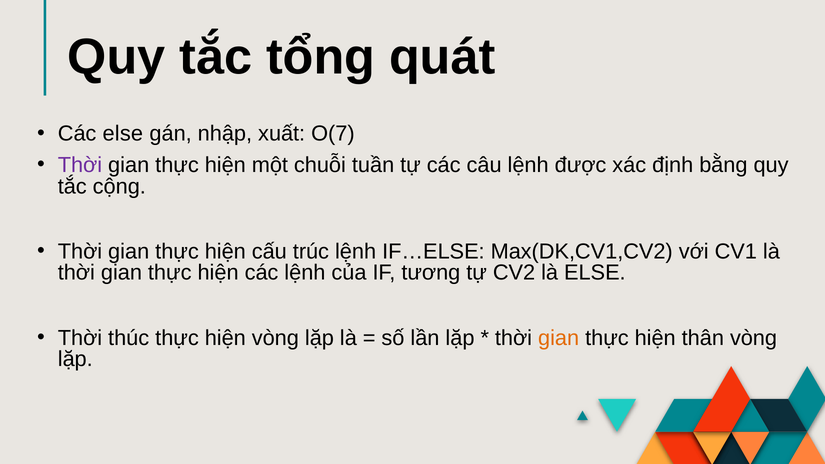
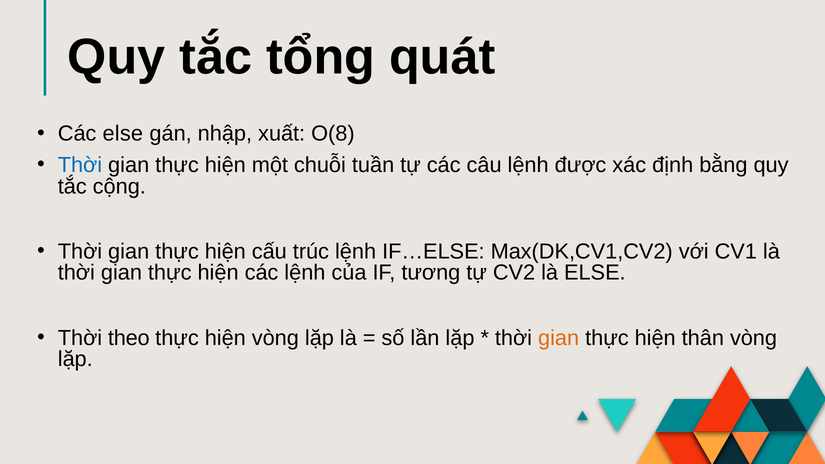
O(7: O(7 -> O(8 (333, 134)
Thời colour: purple -> blue (80, 165)
thúc: thúc -> theo (129, 338)
